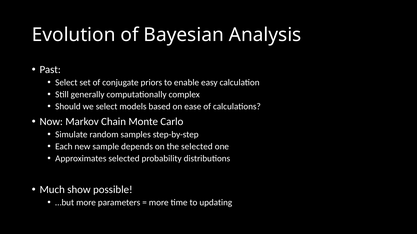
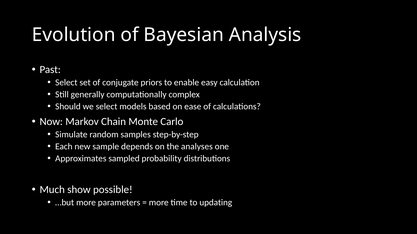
the selected: selected -> analyses (197, 147)
Approximates selected: selected -> sampled (124, 159)
